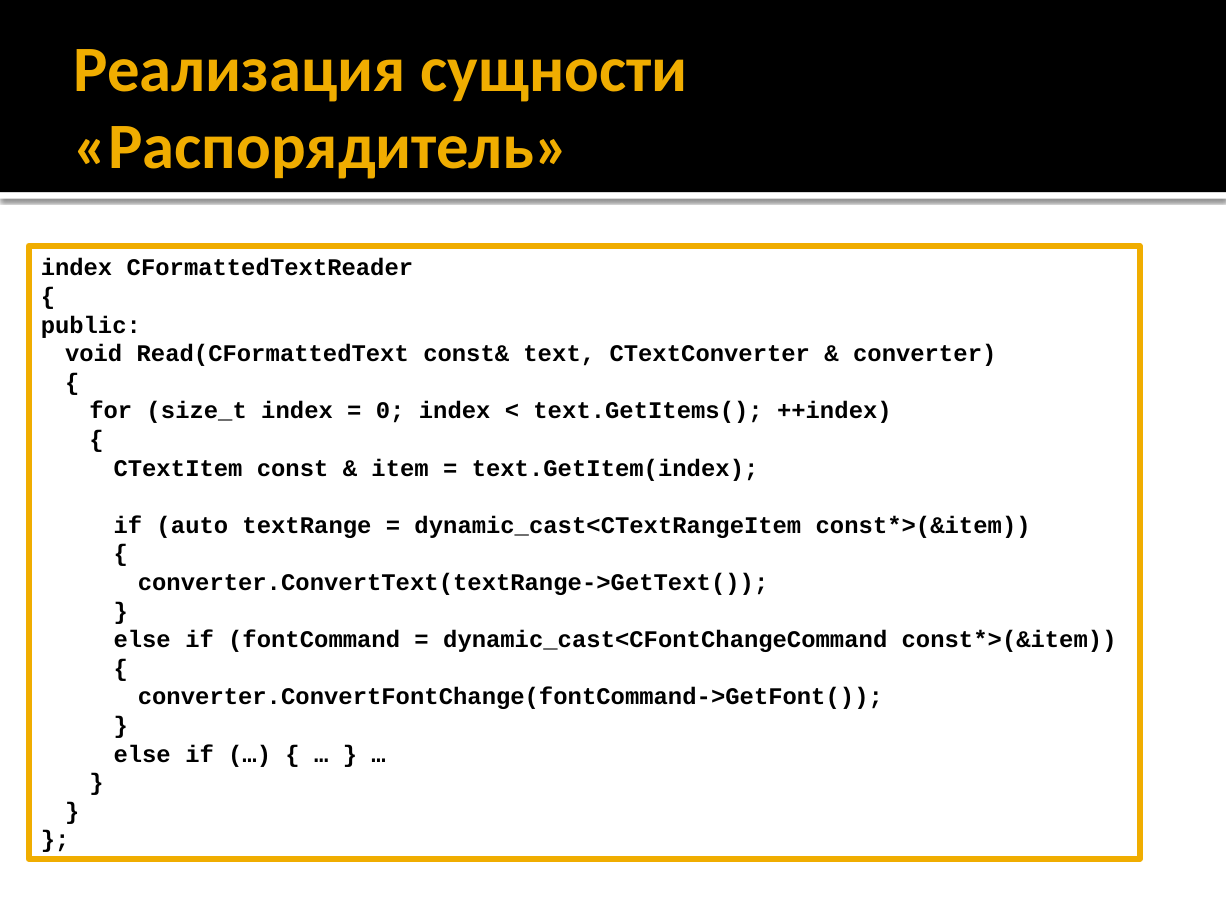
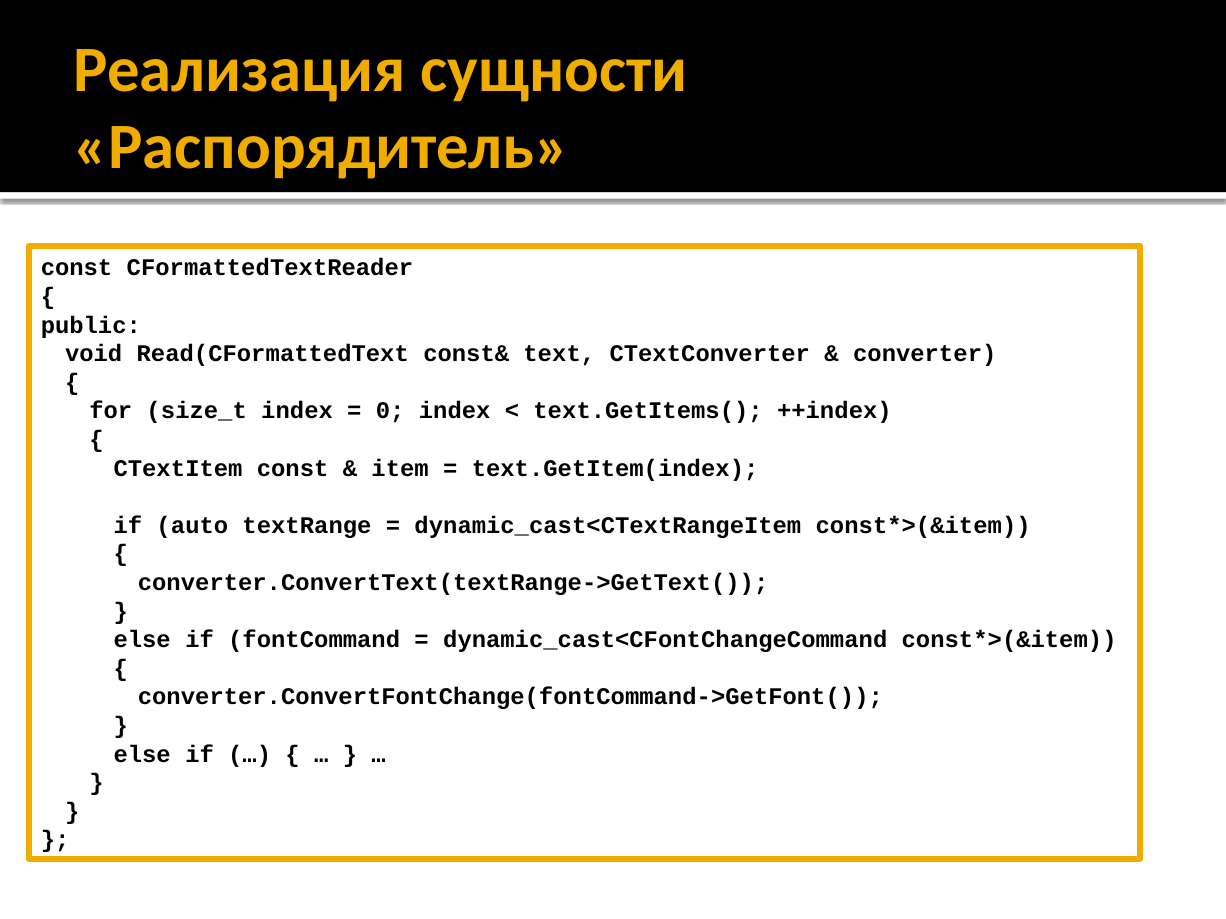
index: index -> const (77, 268)
